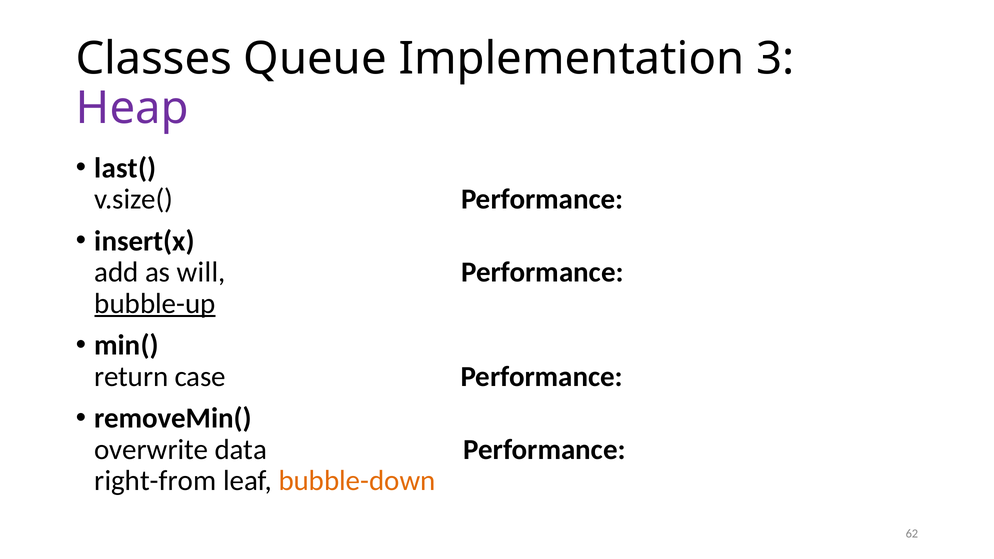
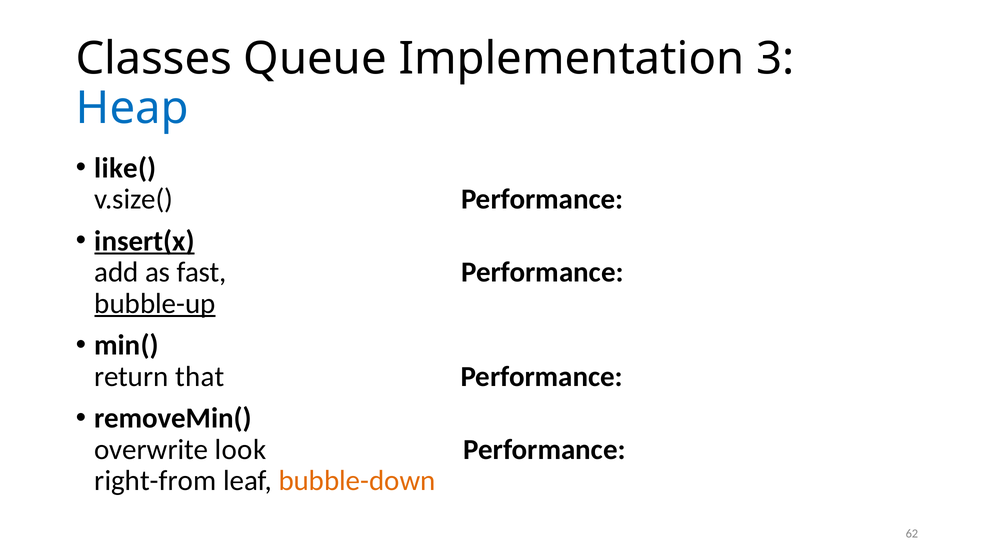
Heap colour: purple -> blue (132, 108)
last(: last( -> like( (125, 168)
insert(x underline: none -> present (145, 241)
will: will -> fast (201, 272)
case: case -> that (200, 377)
data: data -> look (241, 450)
